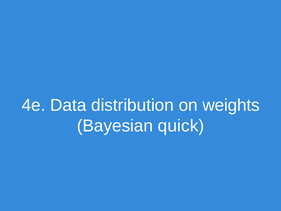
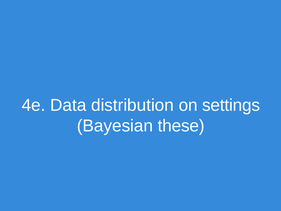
weights: weights -> settings (231, 105)
quick: quick -> these (181, 126)
